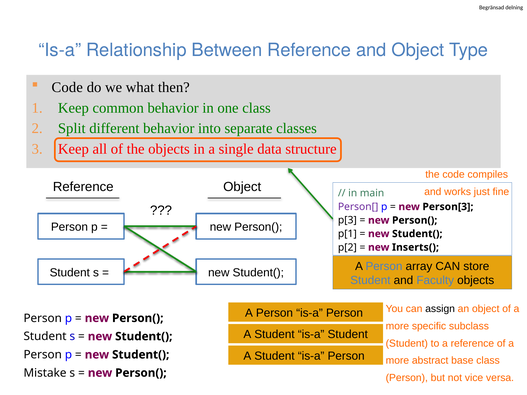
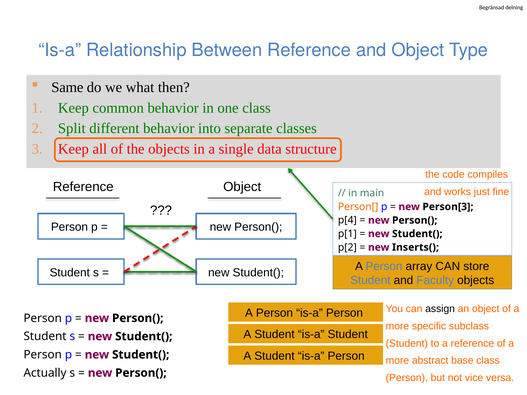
Code: Code -> Same (67, 87)
Person[ colour: purple -> orange (358, 207)
p[3: p[3 -> p[4 (347, 220)
Mistake: Mistake -> Actually (45, 373)
